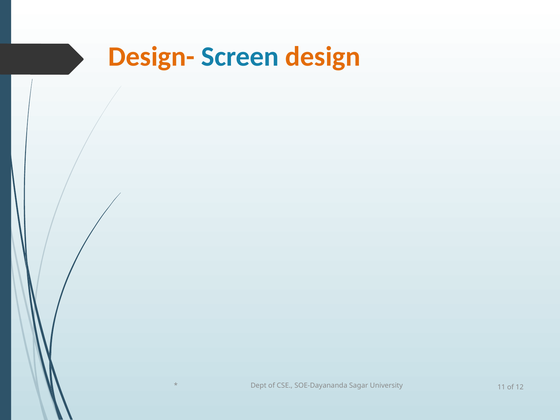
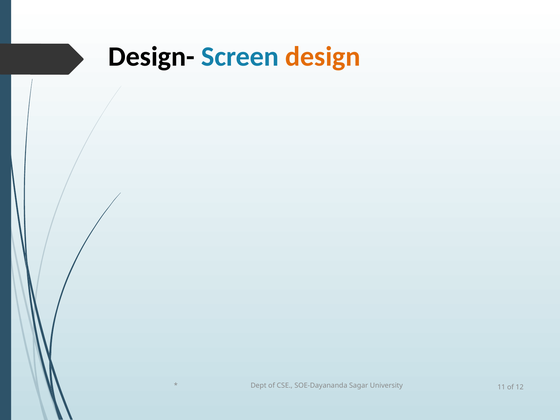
Design- colour: orange -> black (152, 57)
